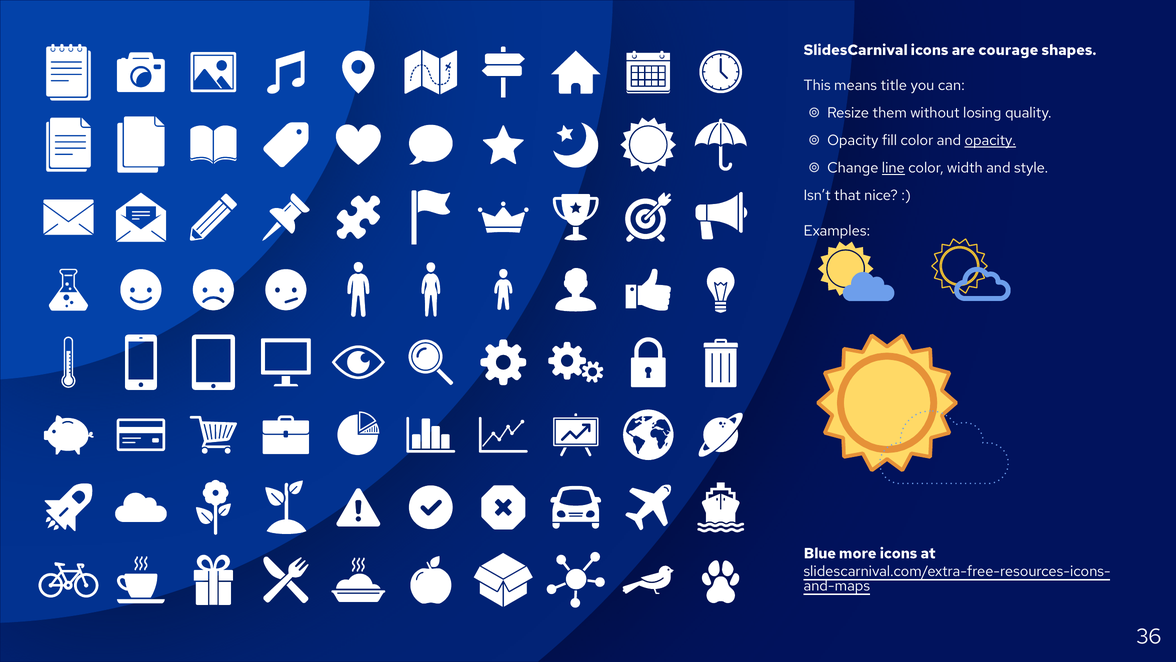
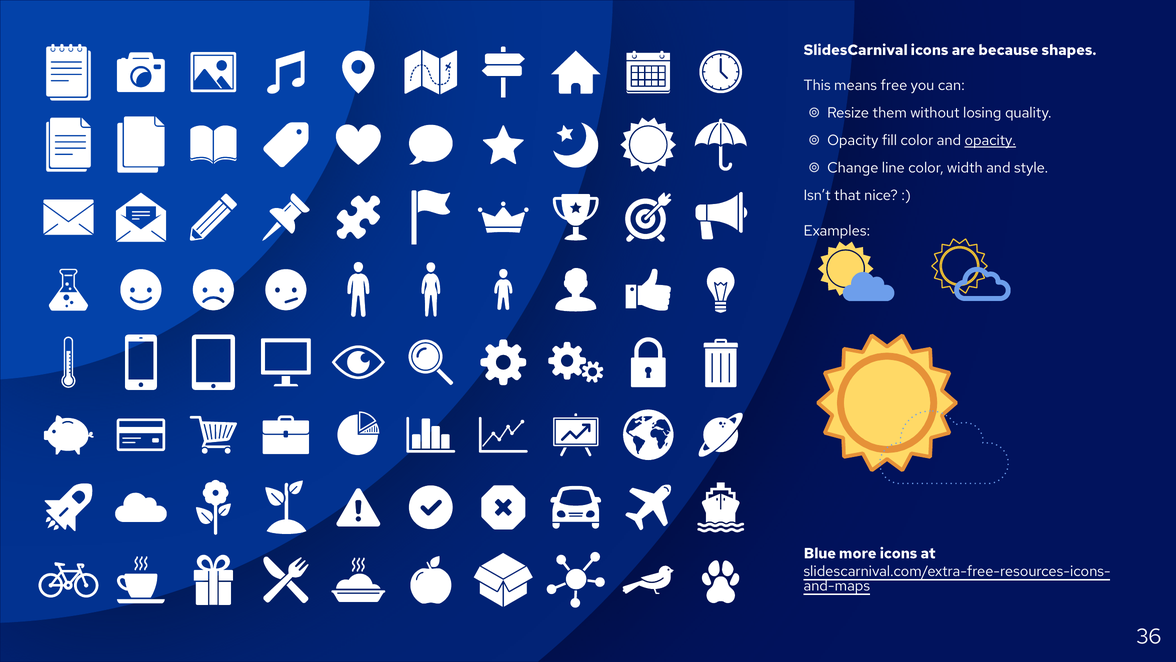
courage: courage -> because (1008, 50)
title: title -> free (894, 85)
line underline: present -> none (893, 168)
